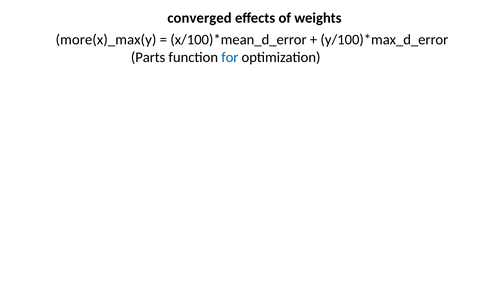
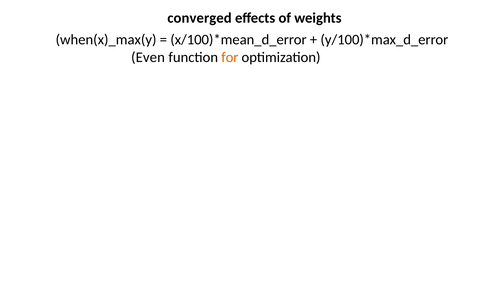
more(x)_max(y: more(x)_max(y -> when(x)_max(y (106, 40)
Parts: Parts -> Even (148, 57)
for colour: blue -> orange (230, 57)
